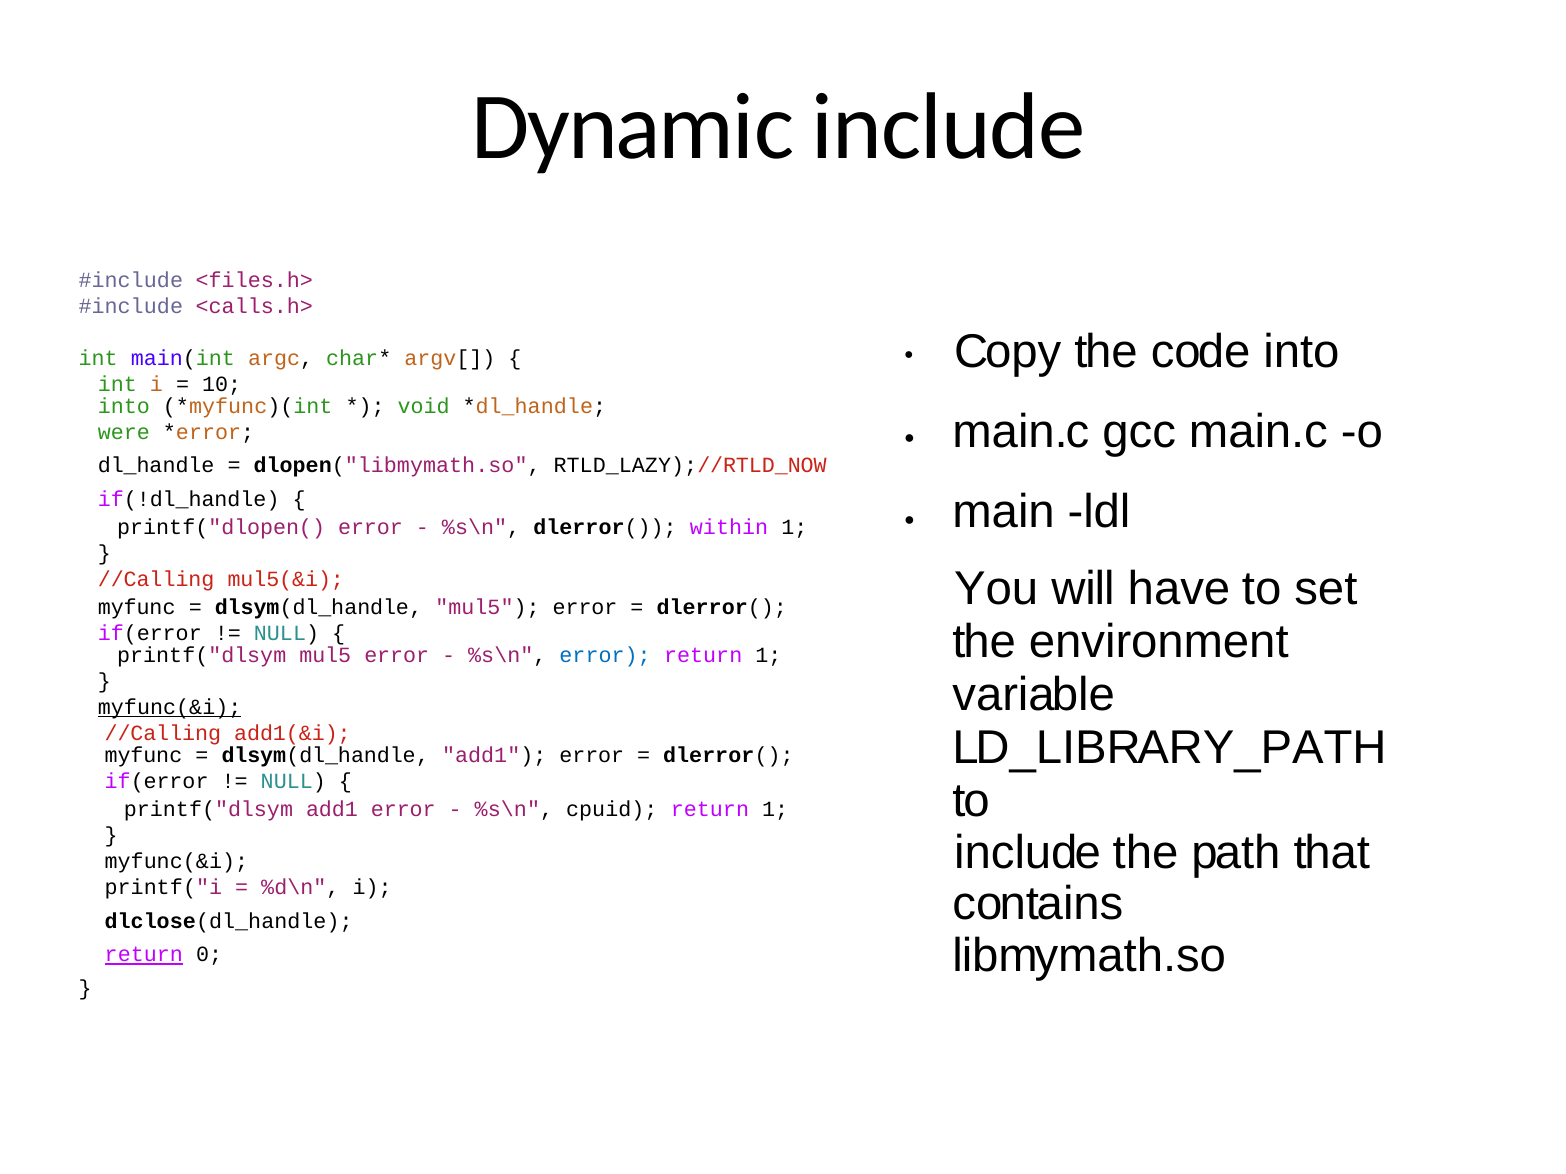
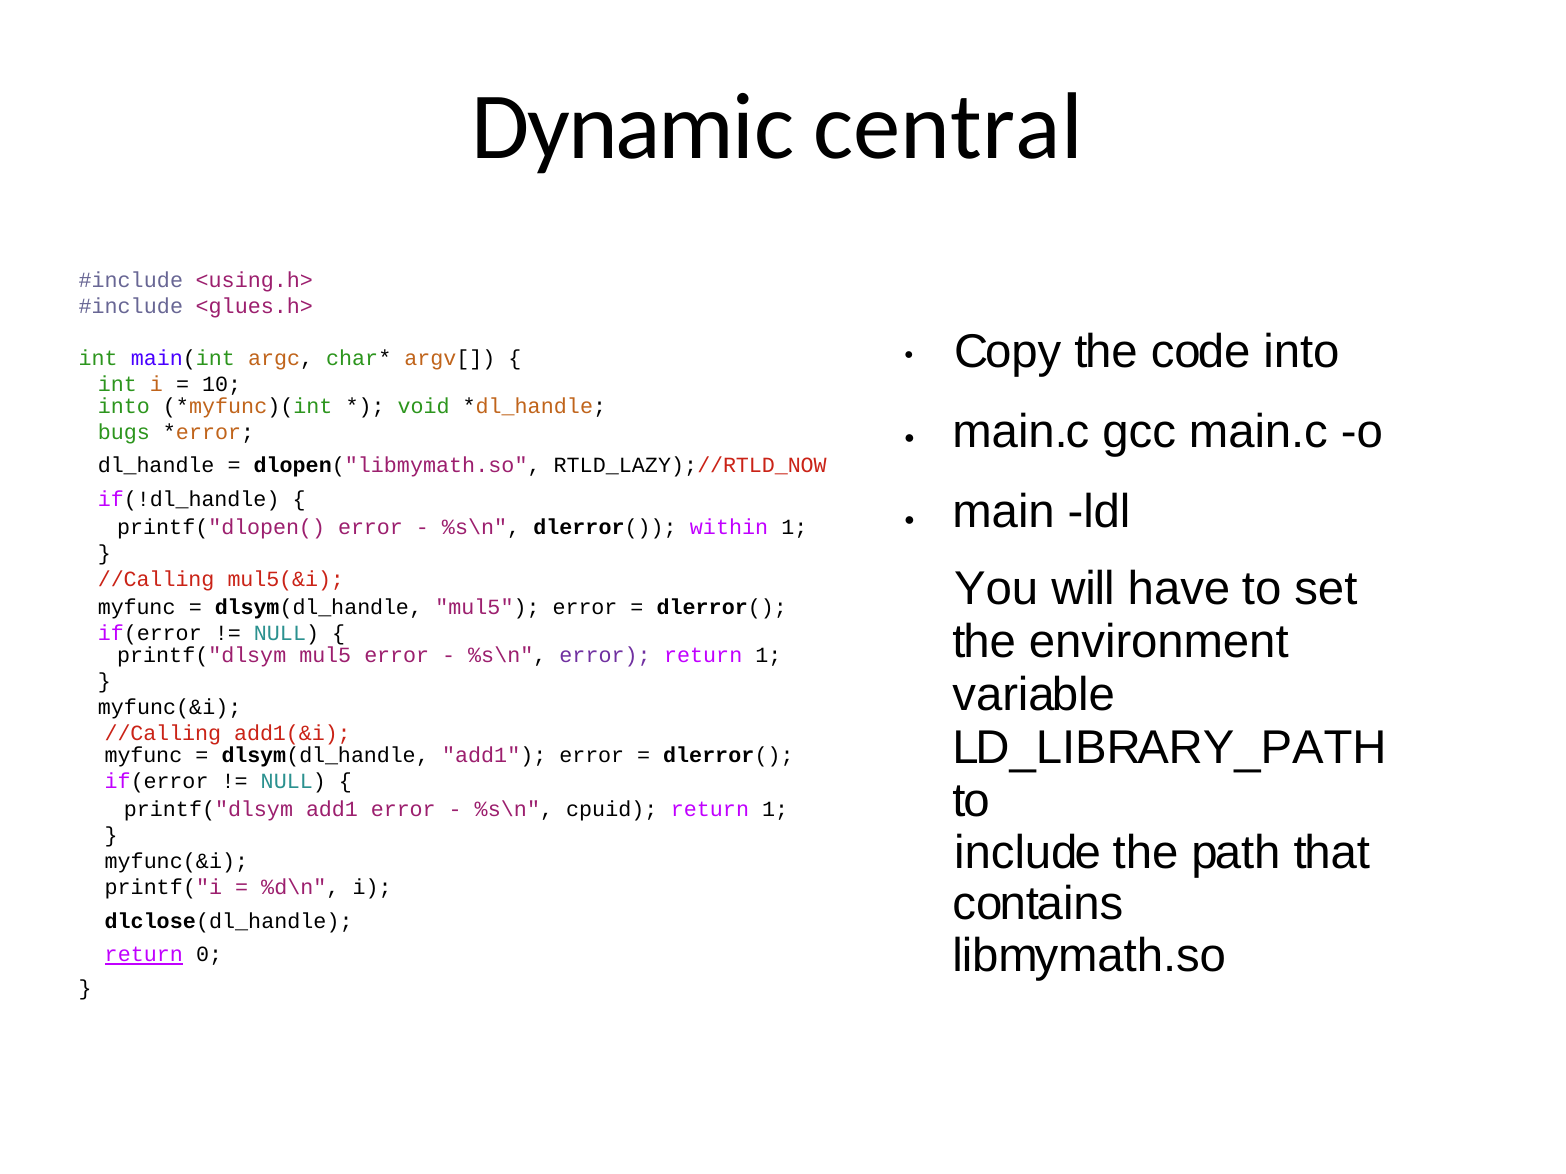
Dynamic include: include -> central (948, 127)
<files.h>: <files.h> -> <using.h> (254, 280)
<calls.h>: <calls.h> -> <glues.h> (254, 306)
were: were -> bugs (124, 432)
error colour: blue -> purple (605, 655)
myfunc(&i underline: present -> none (170, 707)
